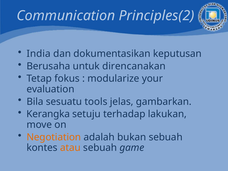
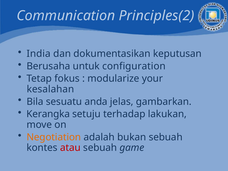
direncanakan: direncanakan -> configuration (134, 66)
evaluation: evaluation -> kesalahan (50, 89)
tools: tools -> anda (96, 102)
atau colour: orange -> red (70, 148)
